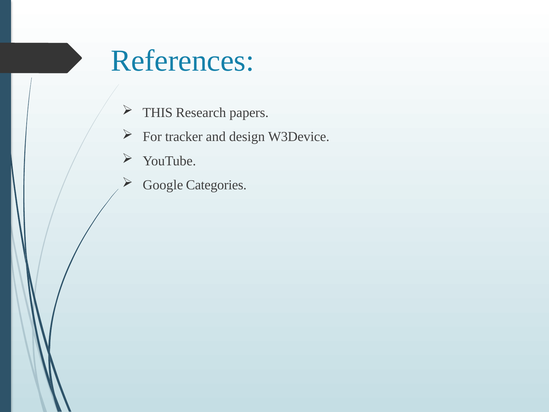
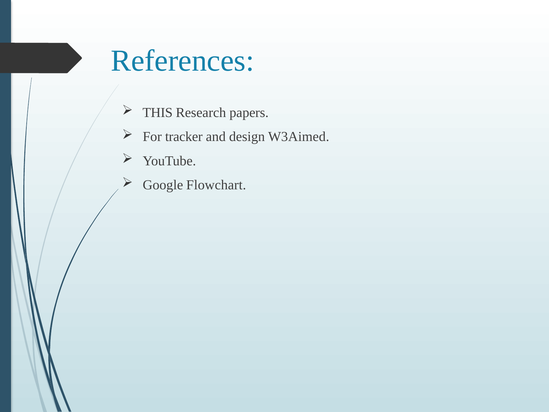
W3Device: W3Device -> W3Aimed (299, 137)
Categories: Categories -> Flowchart (216, 185)
